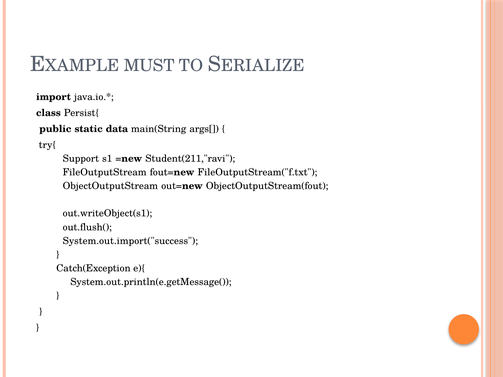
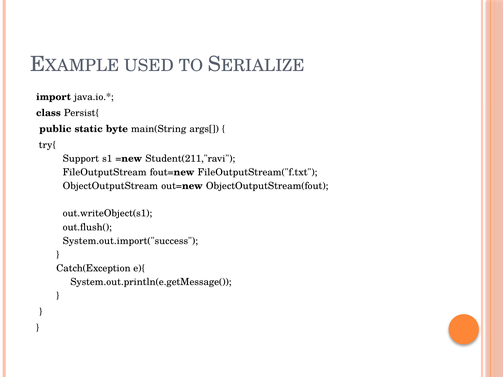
MUST: MUST -> USED (149, 66)
data: data -> byte (117, 129)
